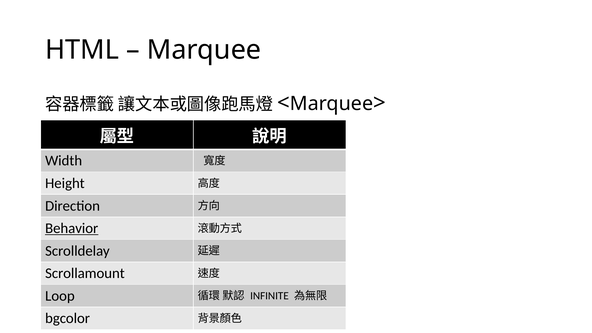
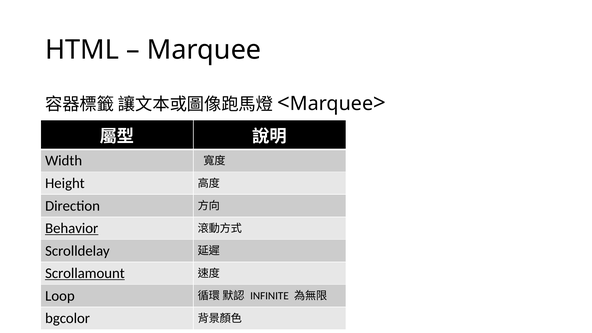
Scrollamount underline: none -> present (85, 273)
